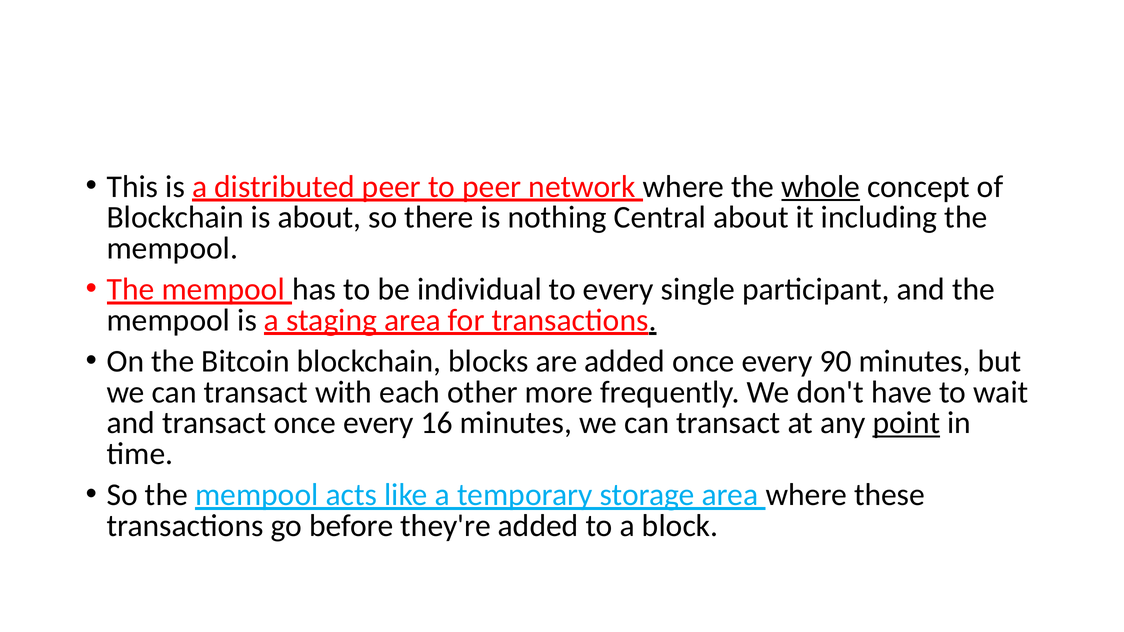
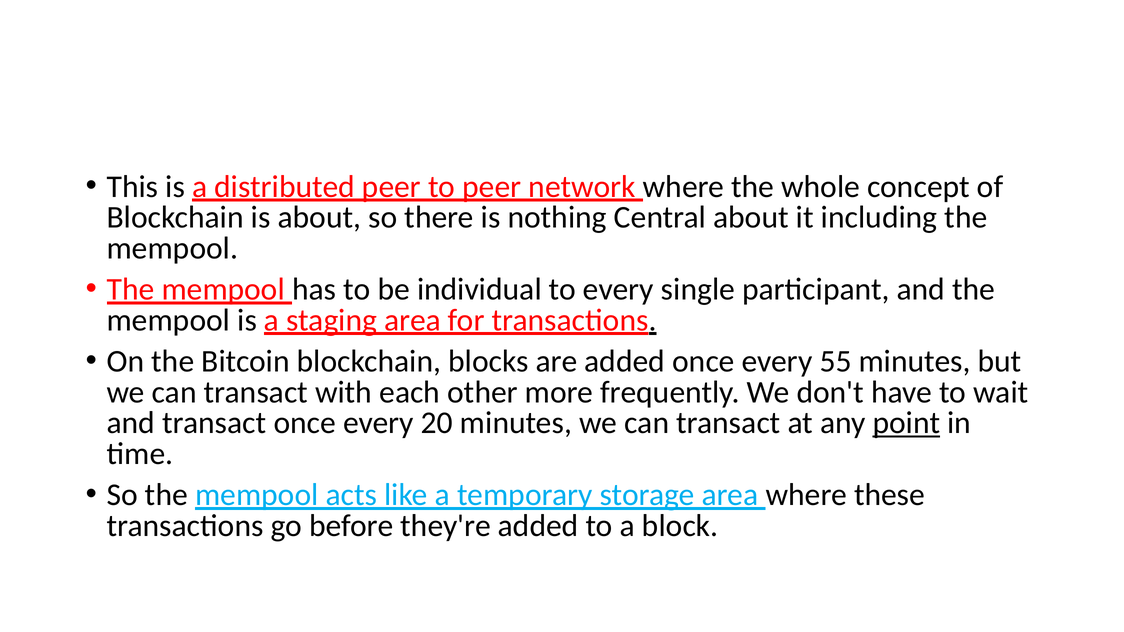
whole underline: present -> none (821, 187)
90: 90 -> 55 (836, 362)
16: 16 -> 20 (437, 423)
